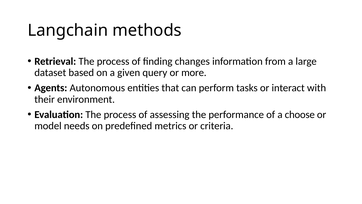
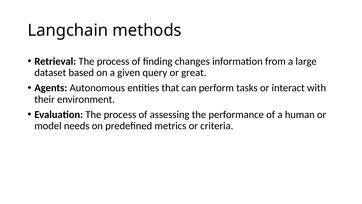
more: more -> great (194, 73)
choose: choose -> human (300, 114)
